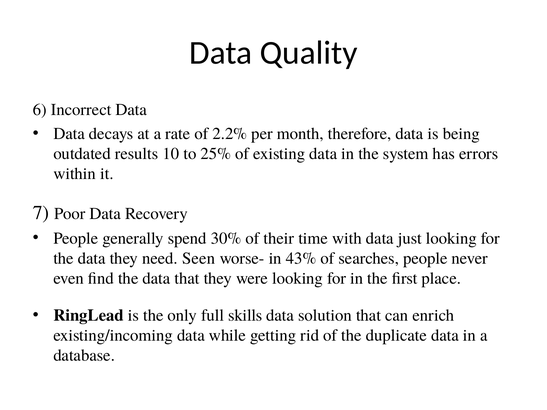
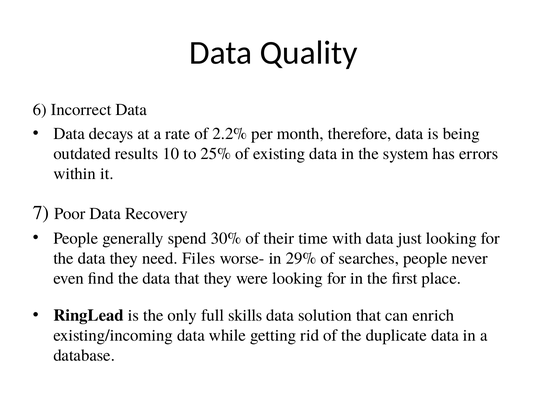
Seen: Seen -> Files (199, 258)
43%: 43% -> 29% (301, 258)
